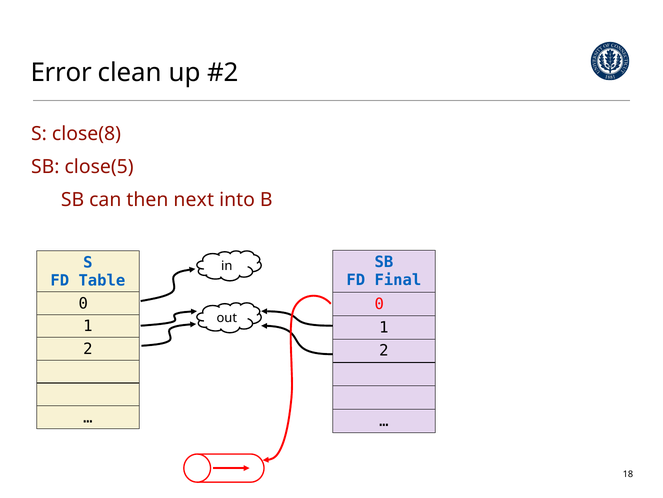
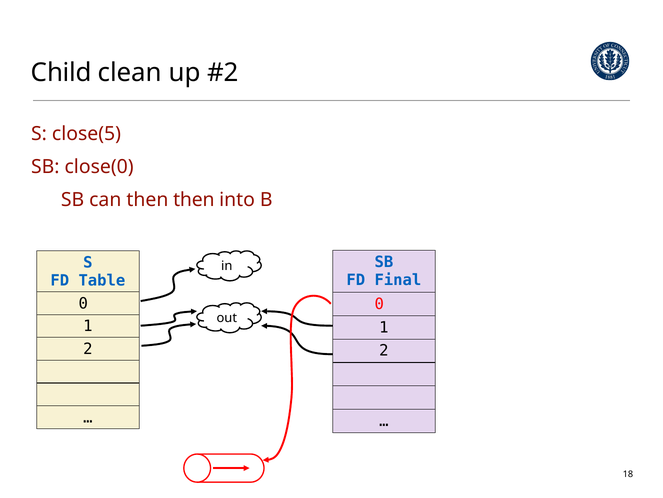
Error: Error -> Child (61, 72)
close(8: close(8 -> close(5 (87, 133)
close(5: close(5 -> close(0 (99, 166)
then next: next -> then (194, 199)
